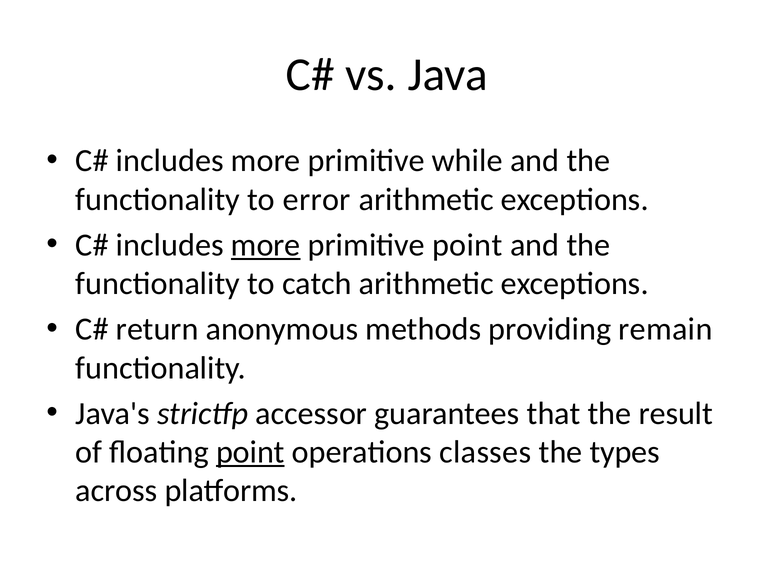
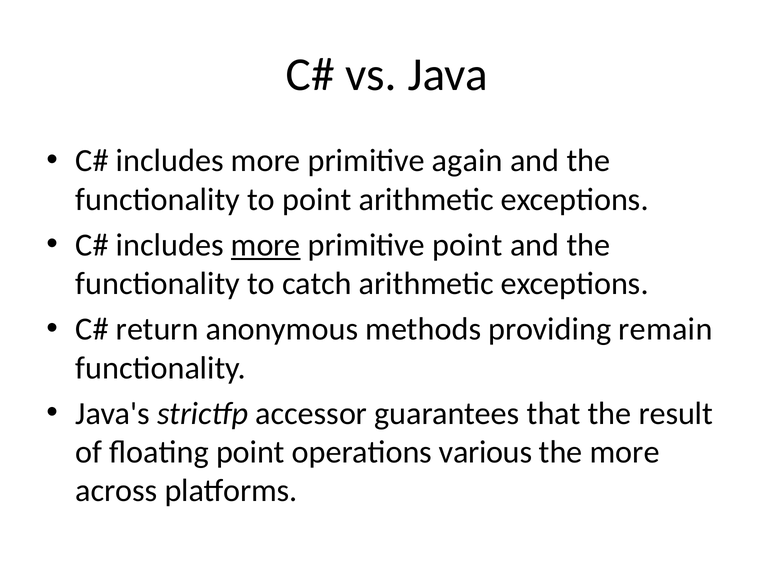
while: while -> again (467, 161)
to error: error -> point (317, 200)
point underline: present -> none (250, 452)
classes: classes -> various (486, 452)
the types: types -> more (625, 452)
